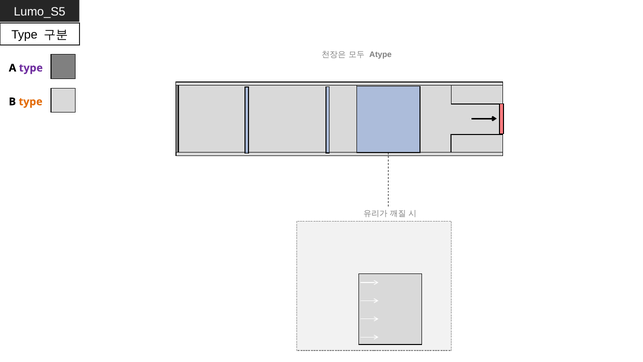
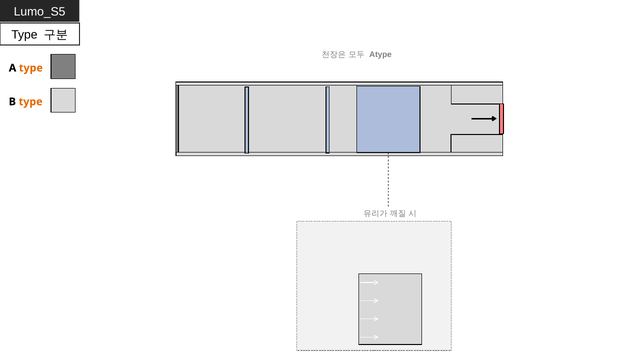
type colour: purple -> orange (31, 68)
